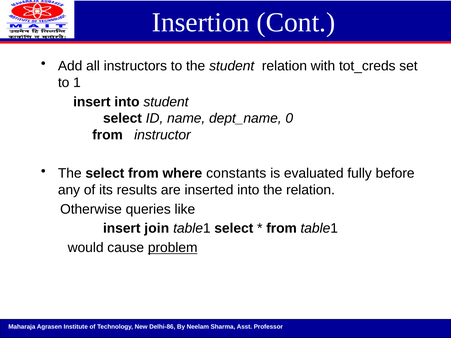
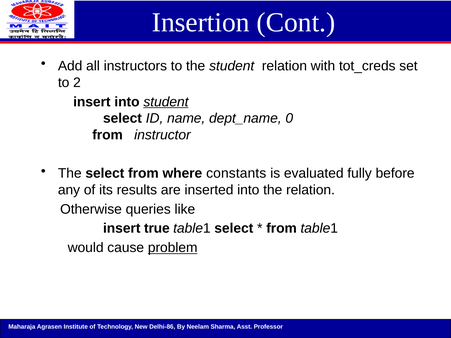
1: 1 -> 2 (77, 83)
student underline: none -> present (166, 102)
join: join -> true (157, 229)
